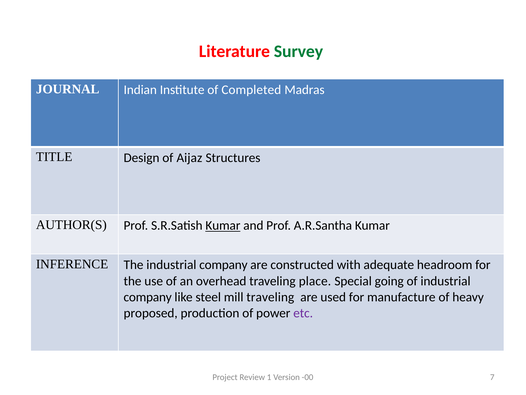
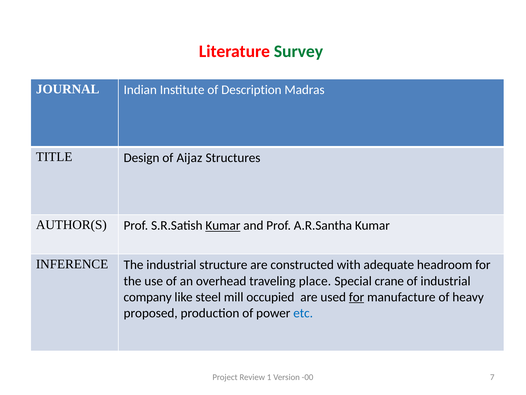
Completed: Completed -> Description (251, 90)
The industrial company: company -> structure (223, 265)
going: going -> crane (389, 281)
mill traveling: traveling -> occupied (270, 297)
for underline: none -> present (357, 297)
etc colour: purple -> blue (303, 313)
